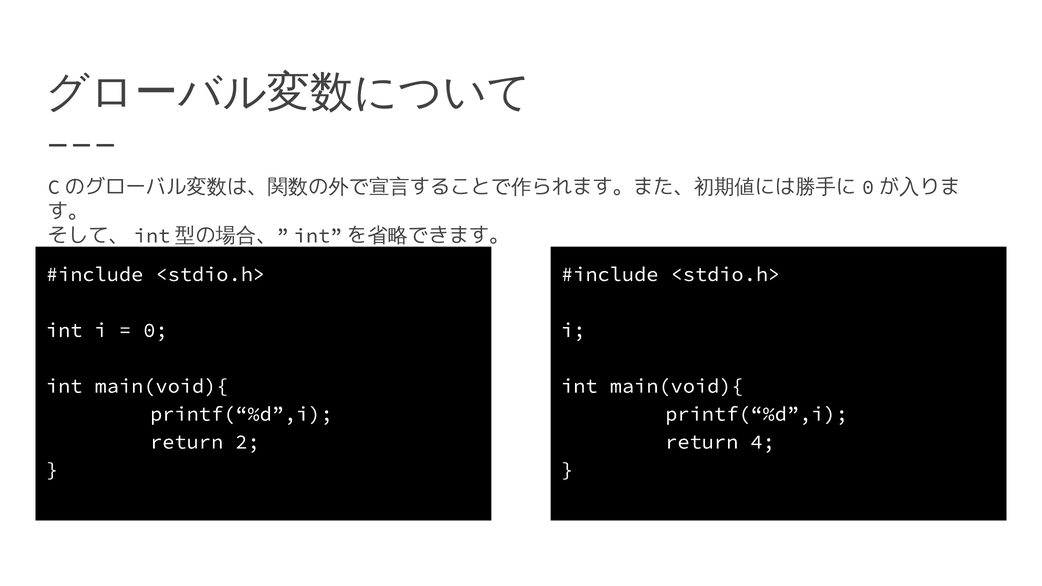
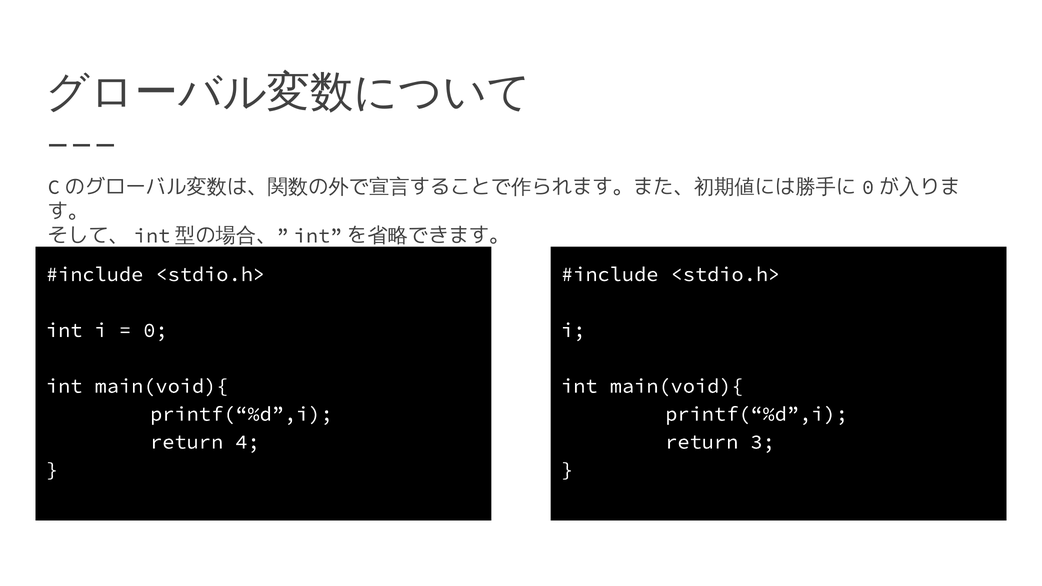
2: 2 -> 4 (247, 442)
4: 4 -> 3 (763, 442)
